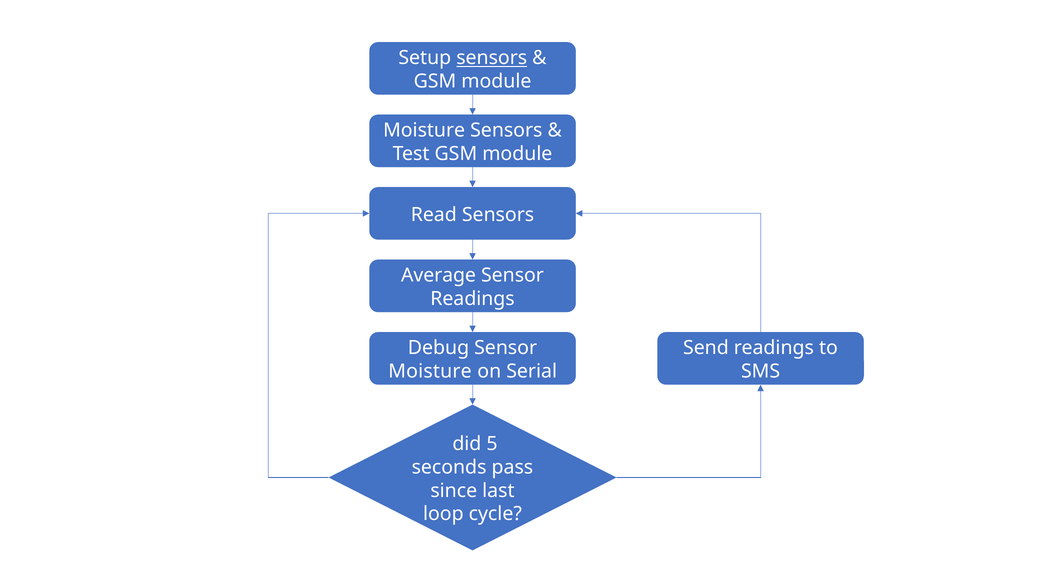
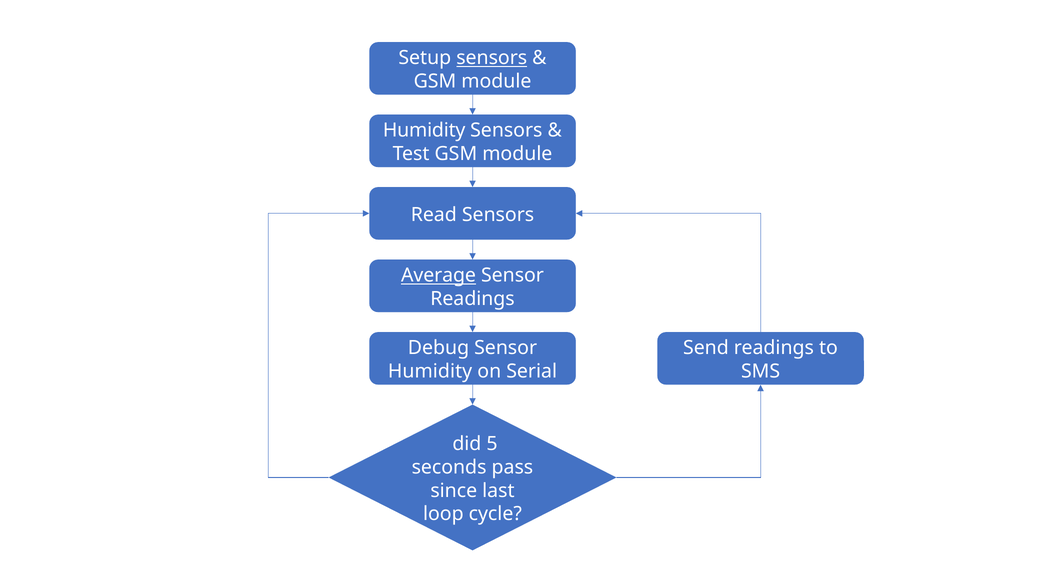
Moisture: Moisture -> Humidity (424, 130)
Average underline: none -> present (439, 275)
Moisture: Moisture -> Humidity (430, 371)
